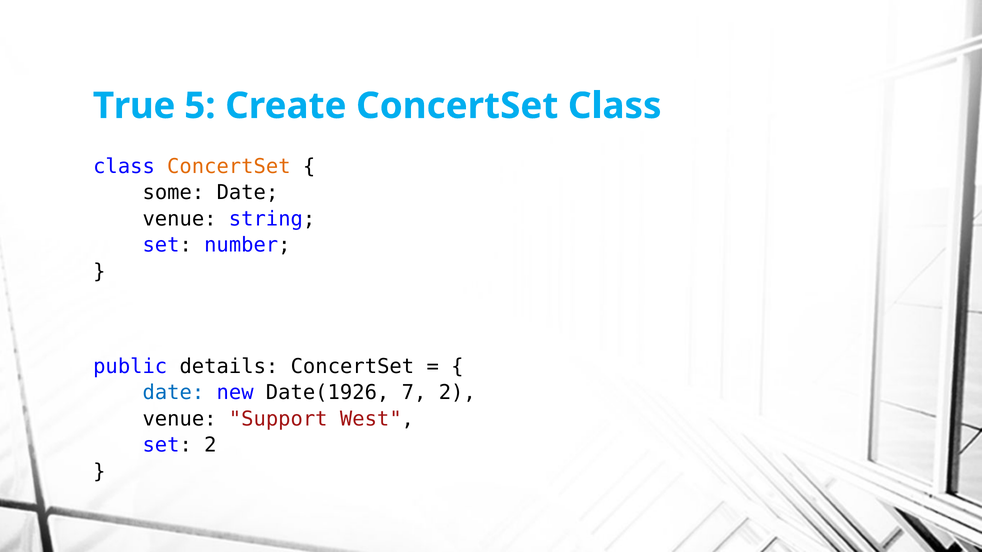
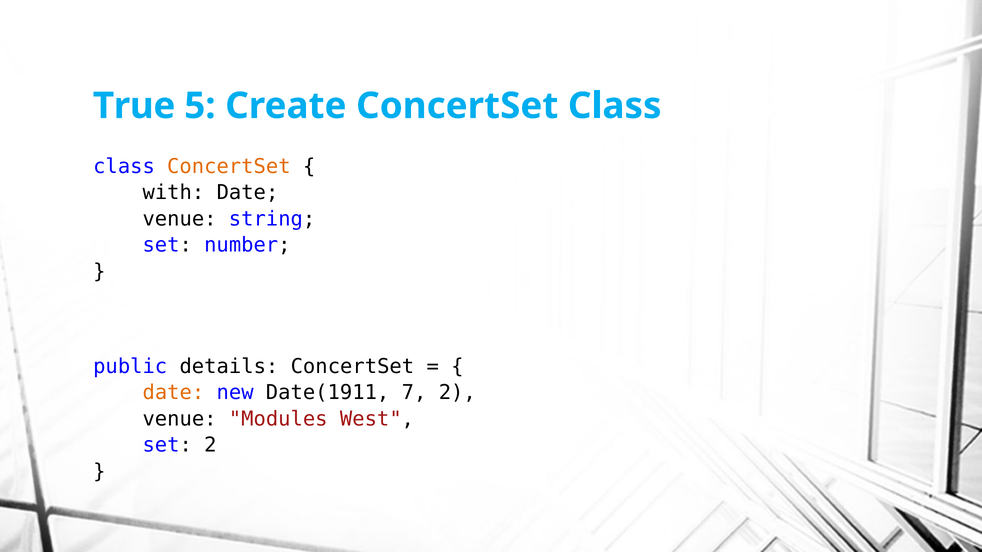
some: some -> with (173, 193)
date colour: blue -> orange (173, 393)
Date(1926: Date(1926 -> Date(1911 (328, 393)
Support: Support -> Modules (278, 419)
